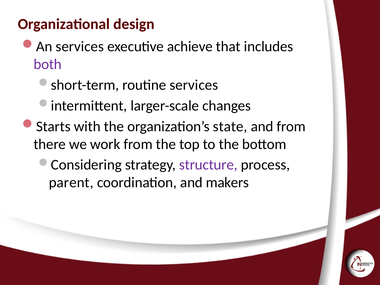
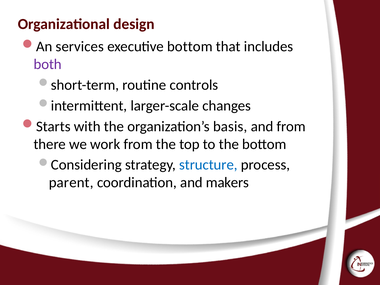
executive achieve: achieve -> bottom (190, 47)
routine services: services -> controls (194, 85)
state: state -> basis (230, 126)
structure colour: purple -> blue (208, 165)
